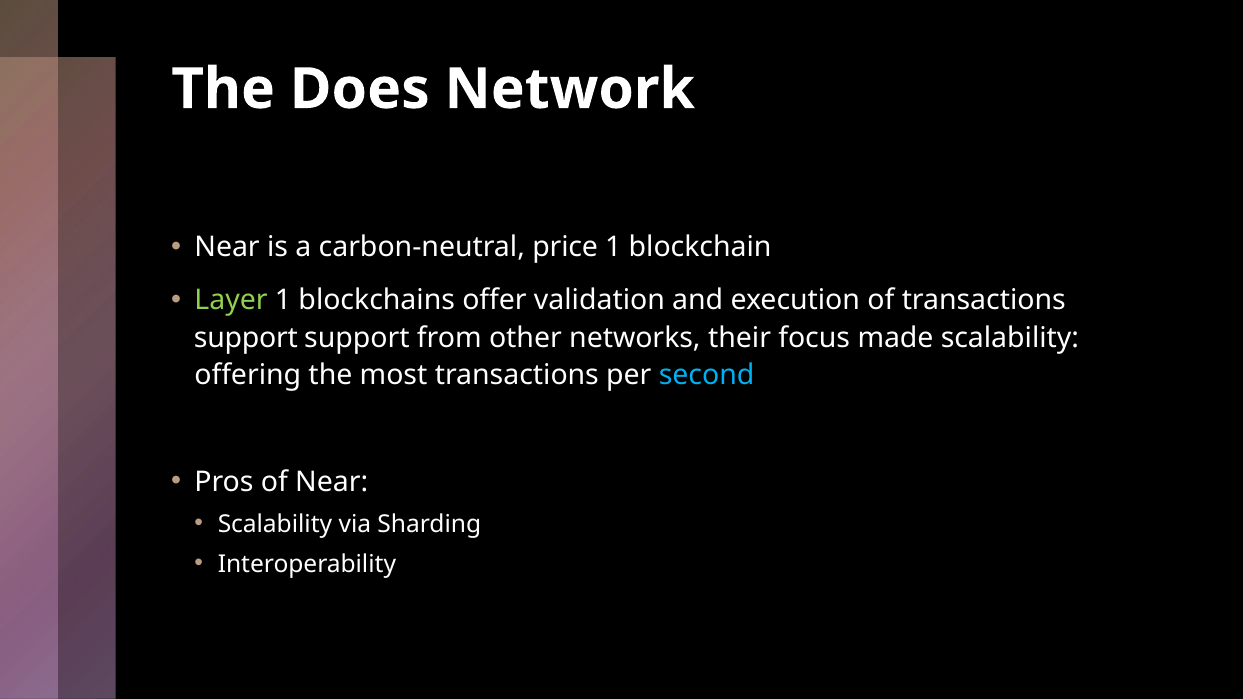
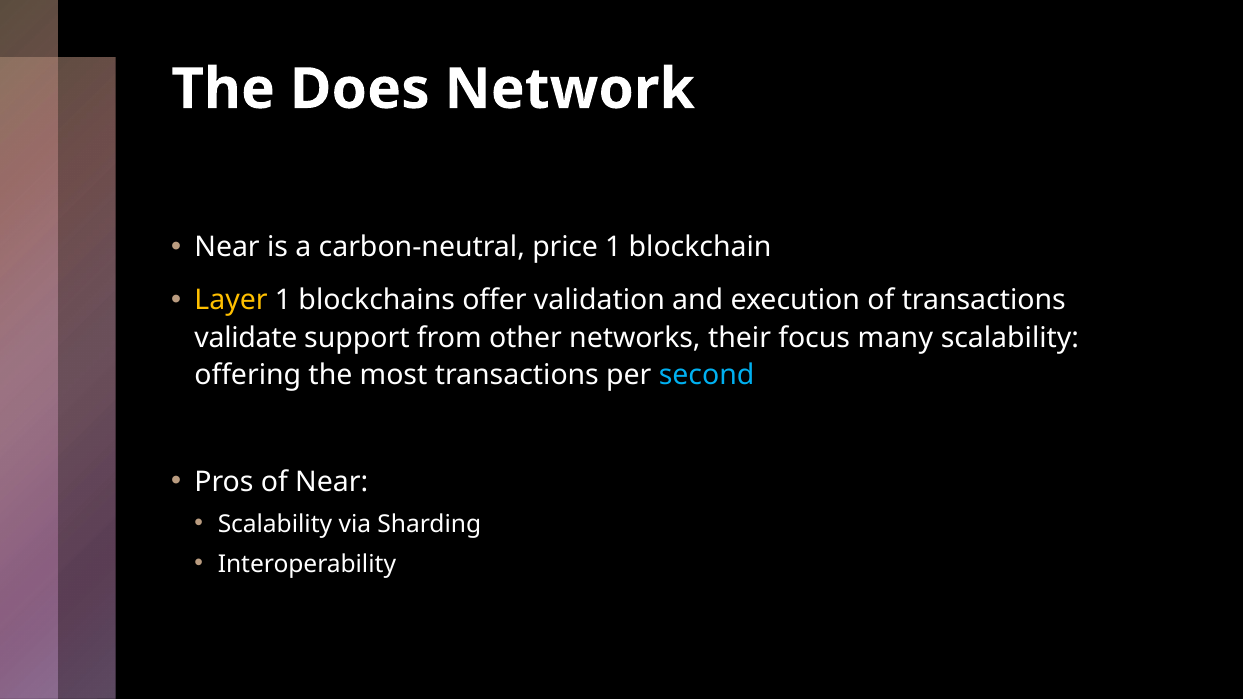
Layer colour: light green -> yellow (231, 300)
support: support -> validate (246, 338)
made: made -> many (895, 338)
